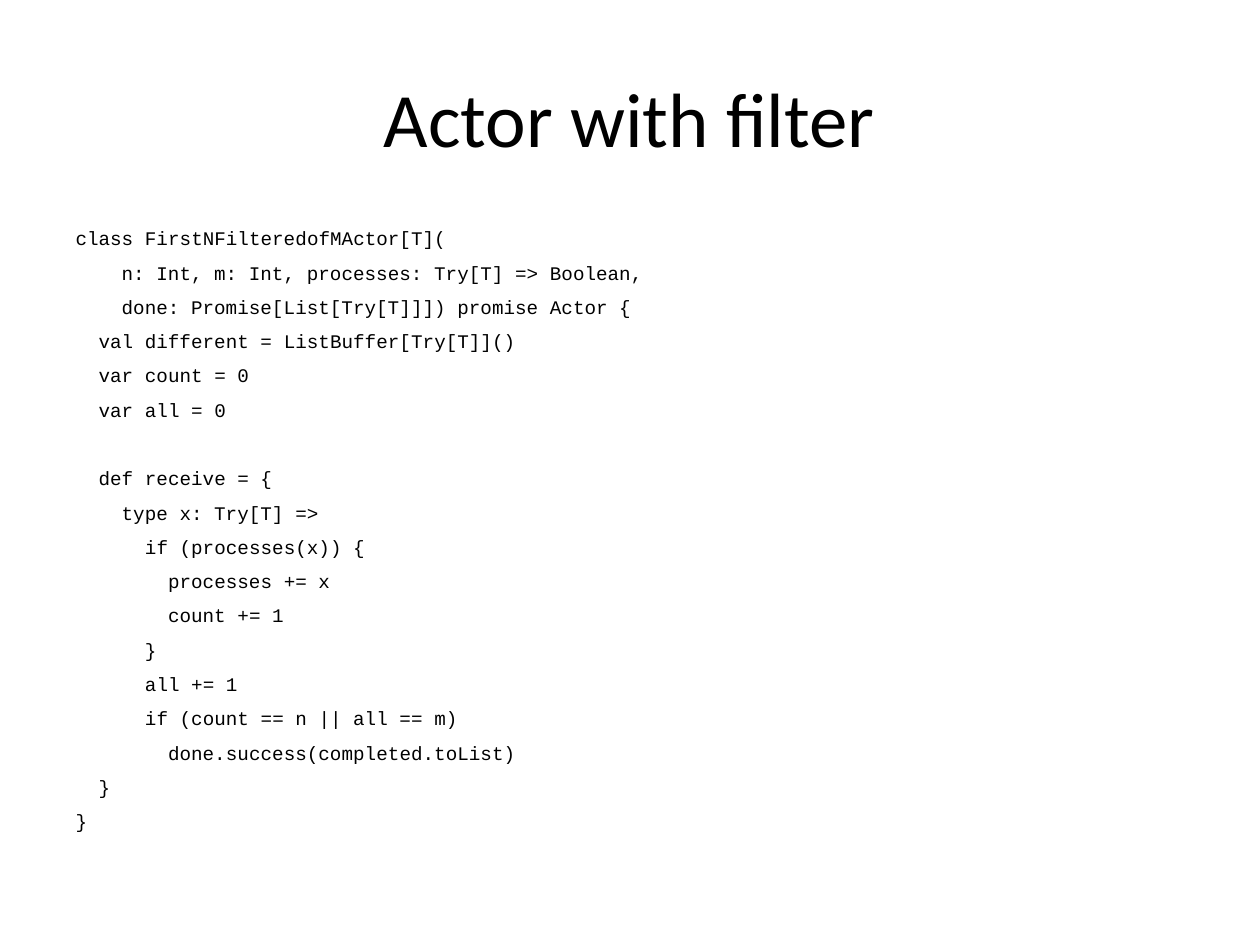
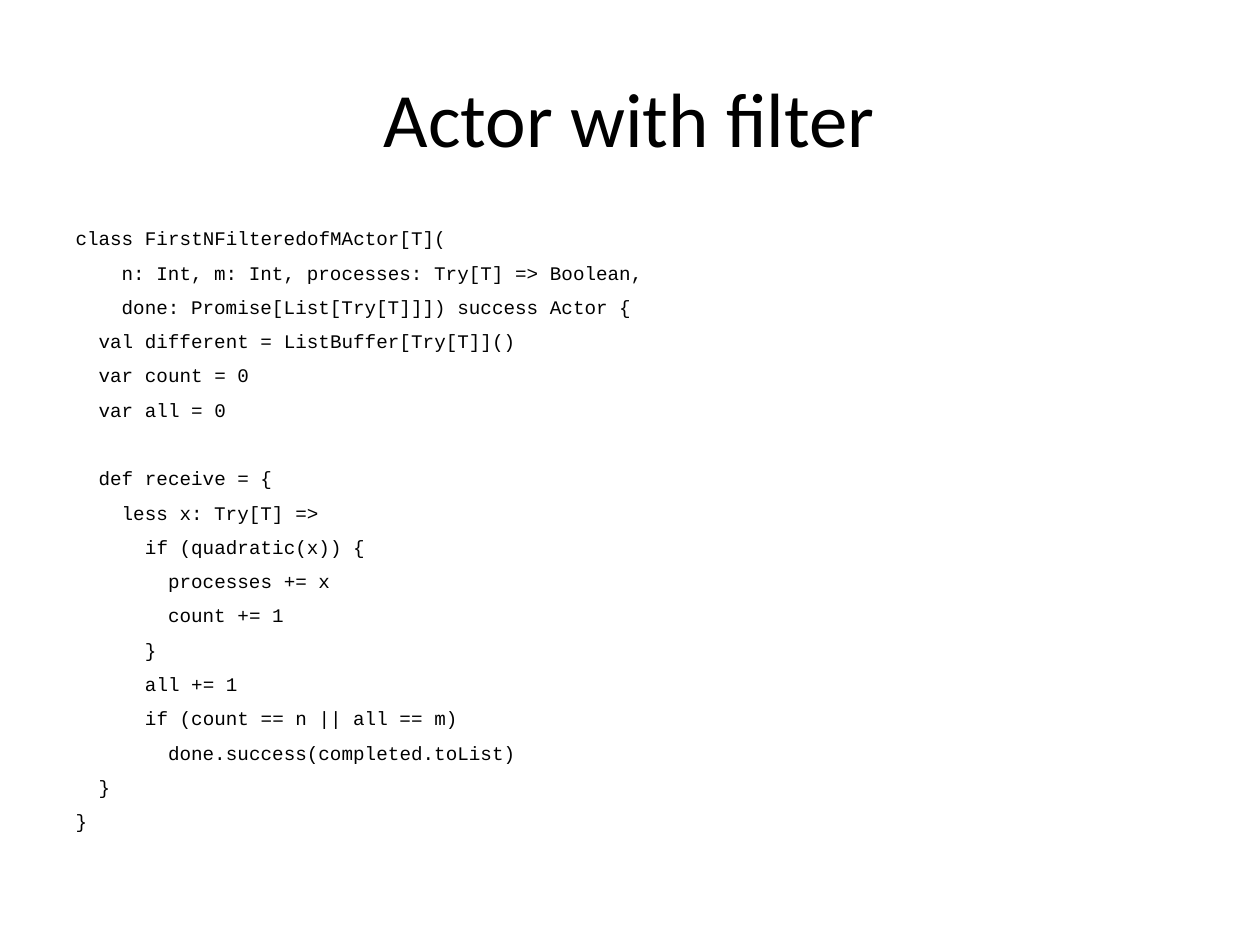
promise: promise -> success (498, 308)
type: type -> less (145, 514)
processes(x: processes(x -> quadratic(x (261, 548)
